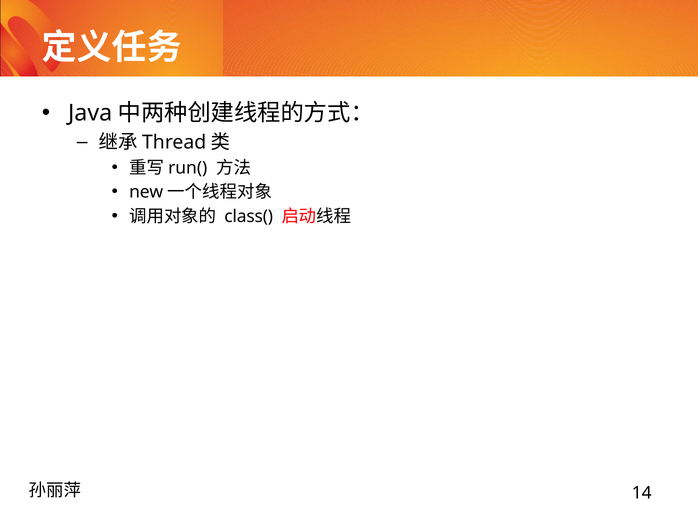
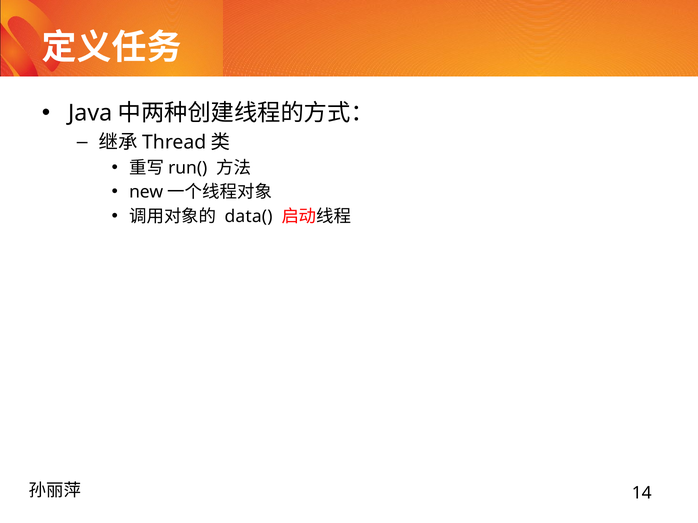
class(: class( -> data( (249, 217)
